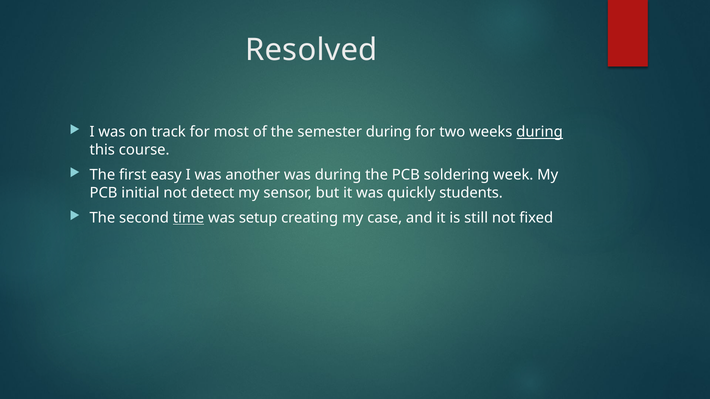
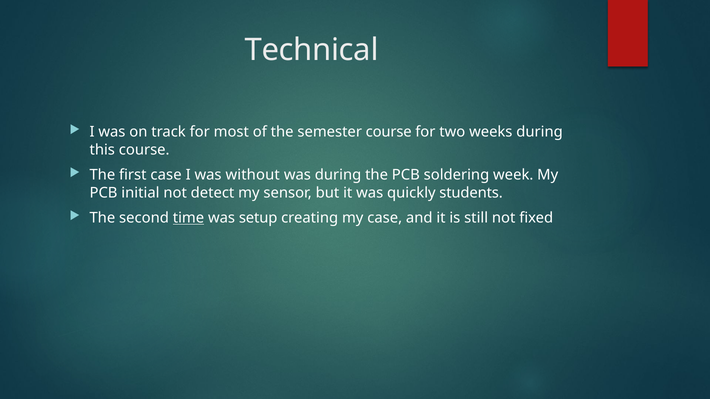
Resolved: Resolved -> Technical (312, 50)
semester during: during -> course (389, 132)
during underline: present -> none (540, 132)
first easy: easy -> case (166, 175)
another: another -> without (253, 175)
